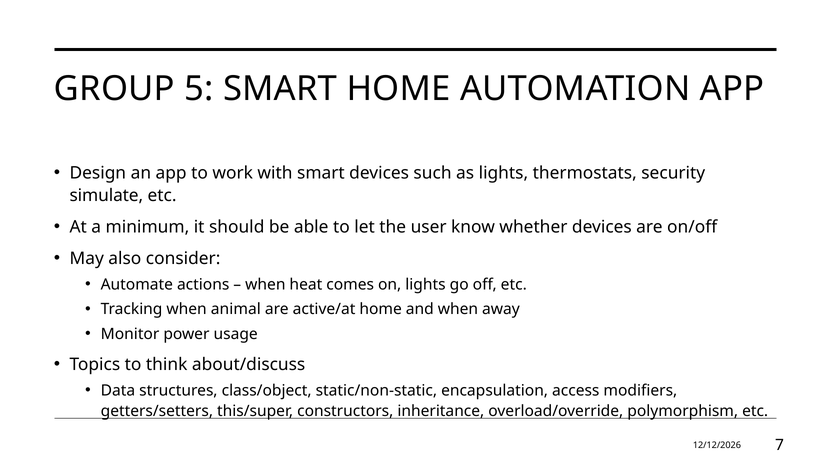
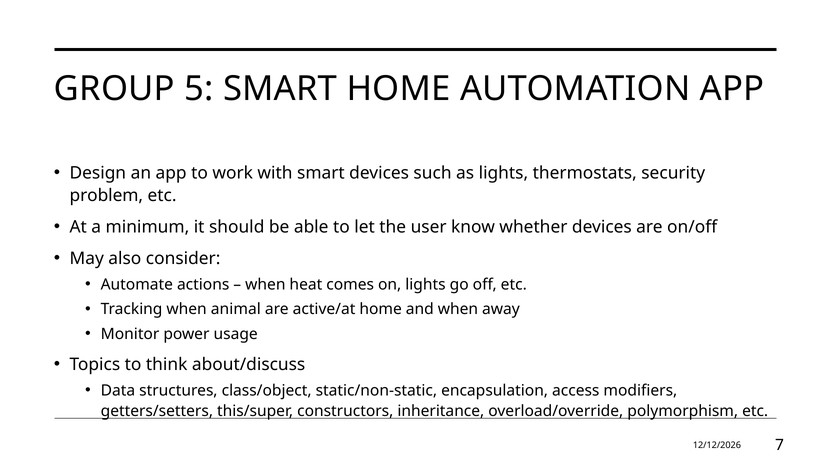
simulate: simulate -> problem (106, 196)
